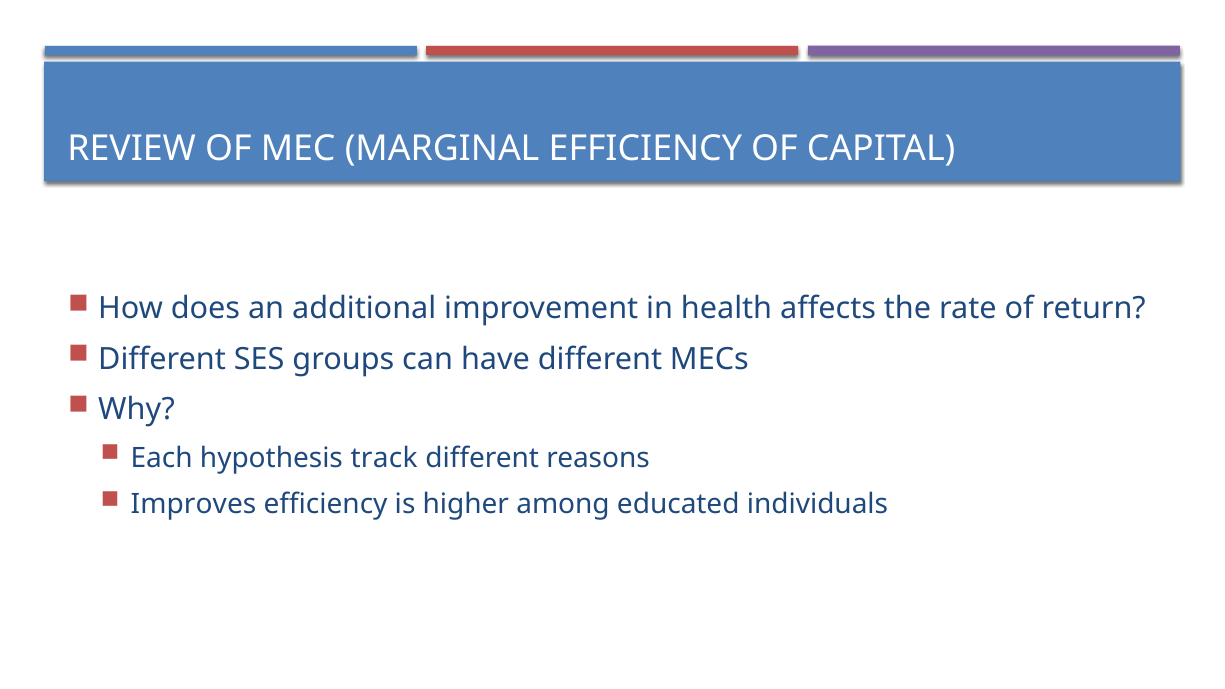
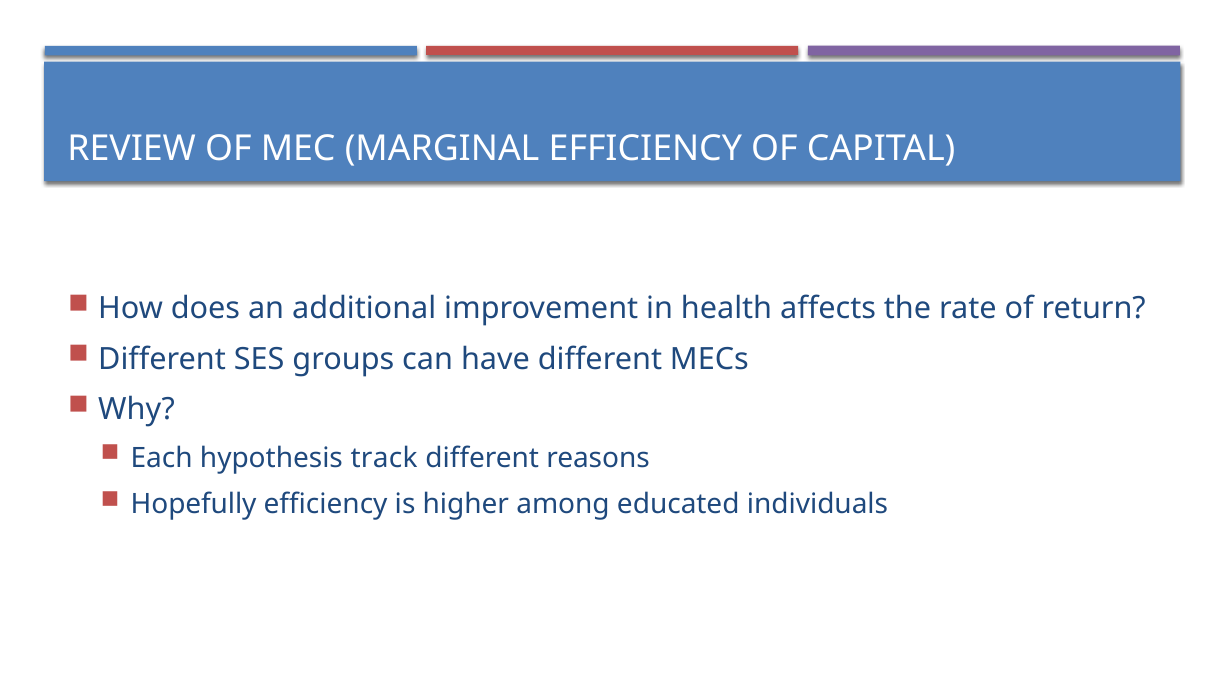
Improves: Improves -> Hopefully (194, 505)
